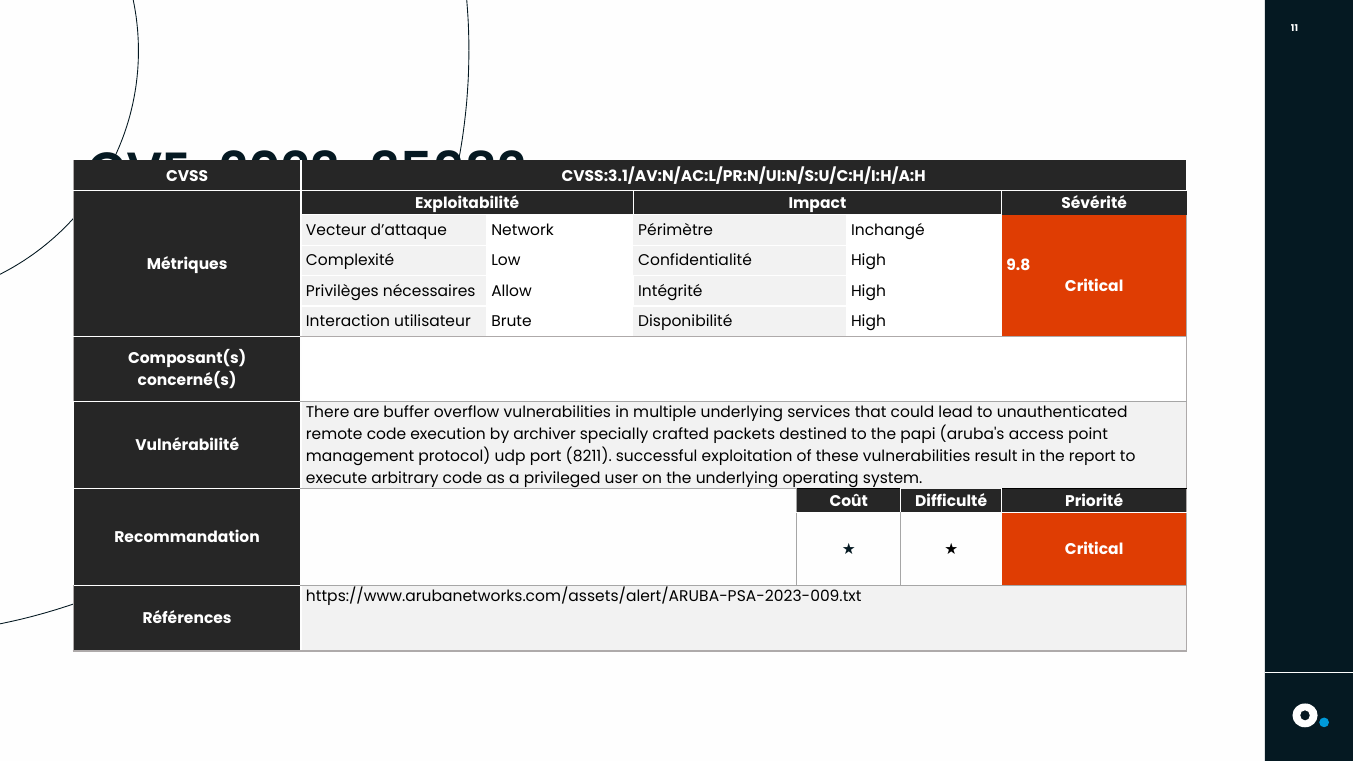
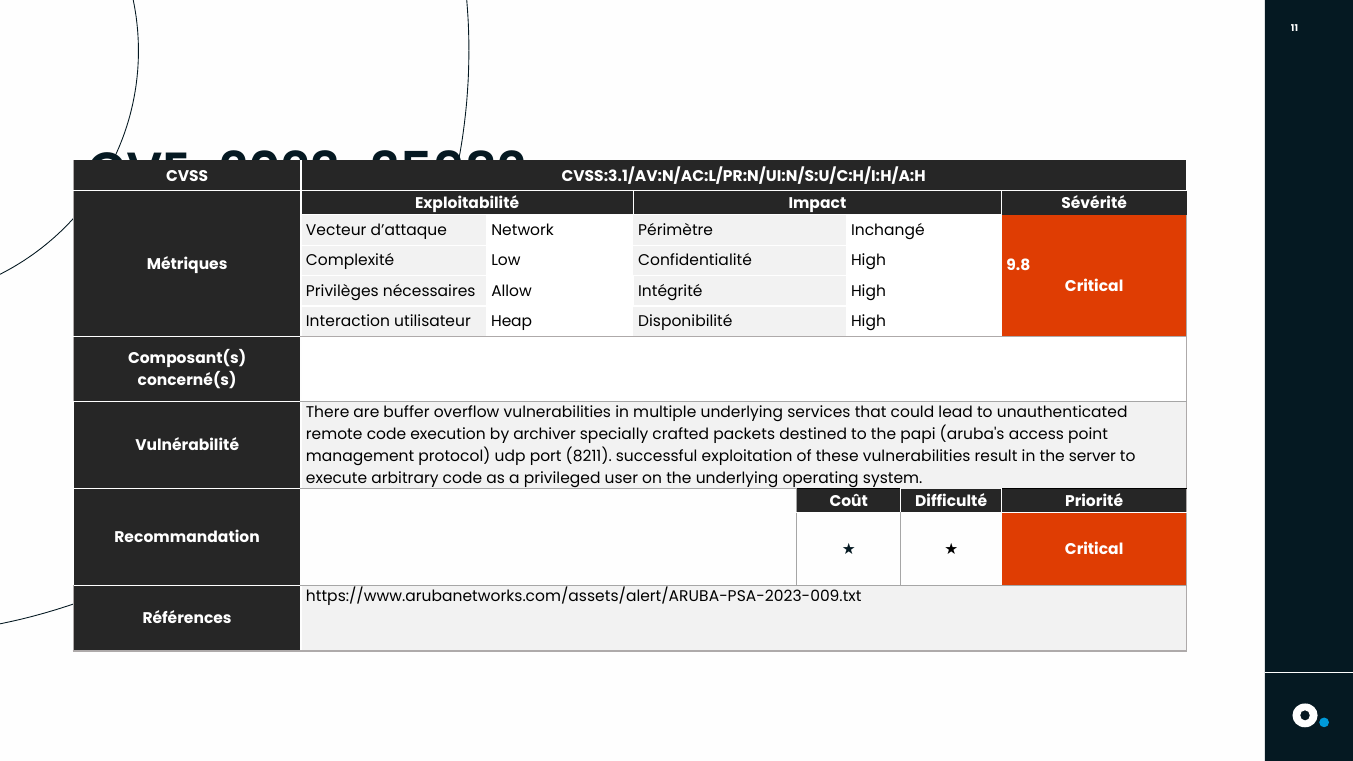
Brute: Brute -> Heap (512, 322)
report: report -> server (1092, 456)
